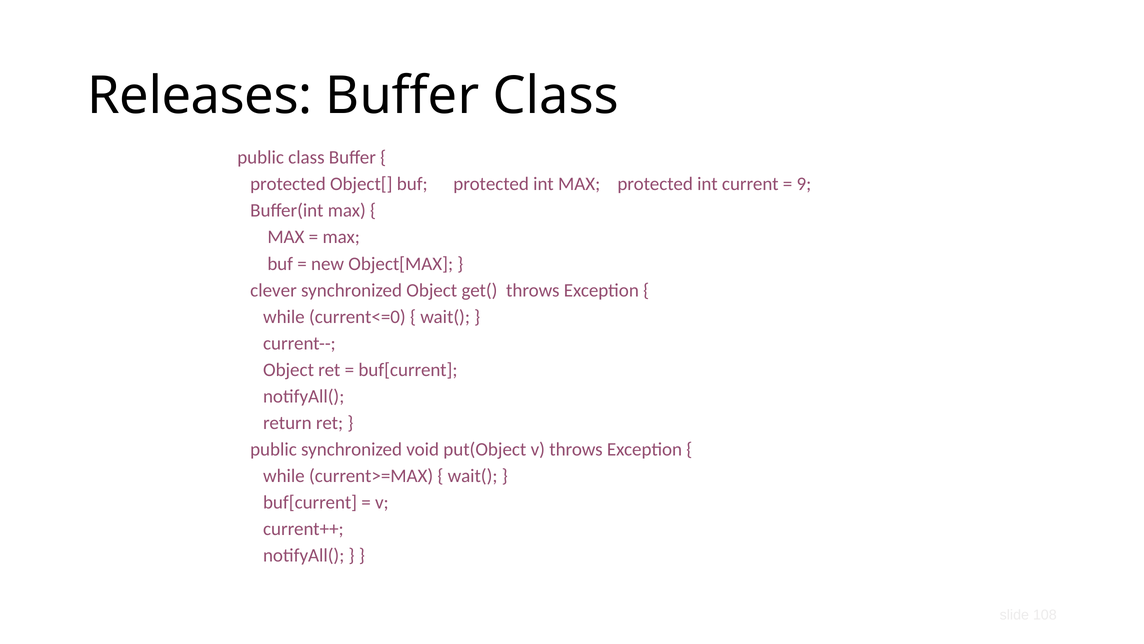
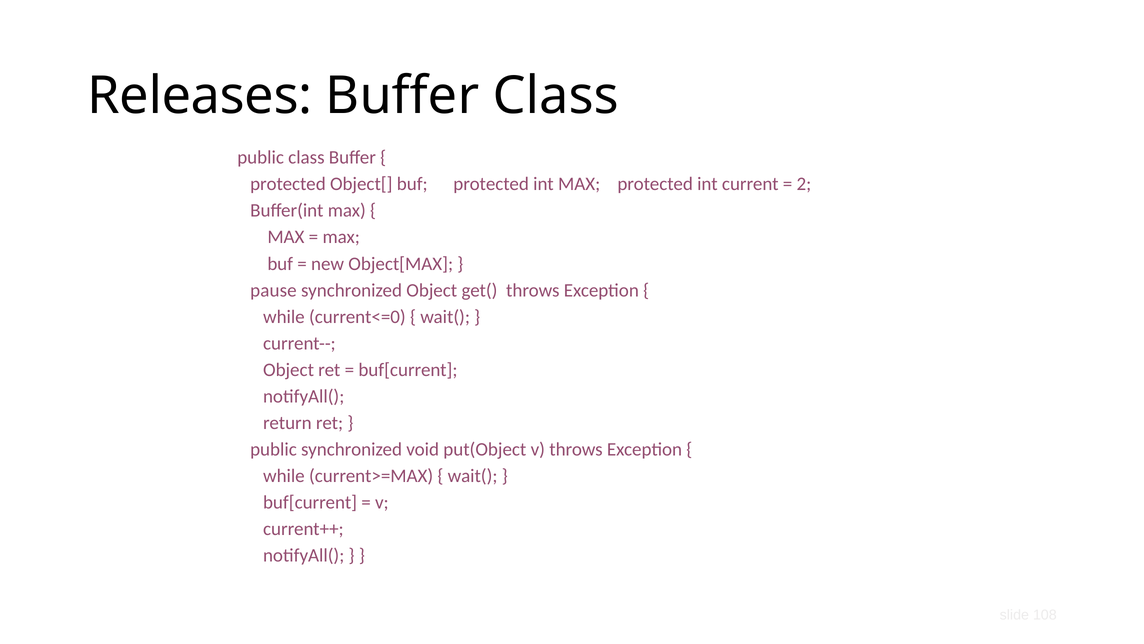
9: 9 -> 2 (804, 184)
clever: clever -> pause (273, 290)
